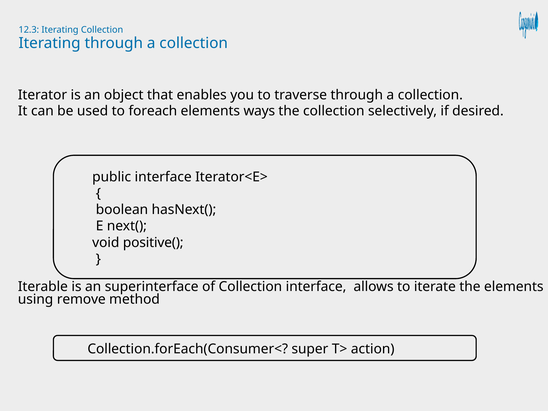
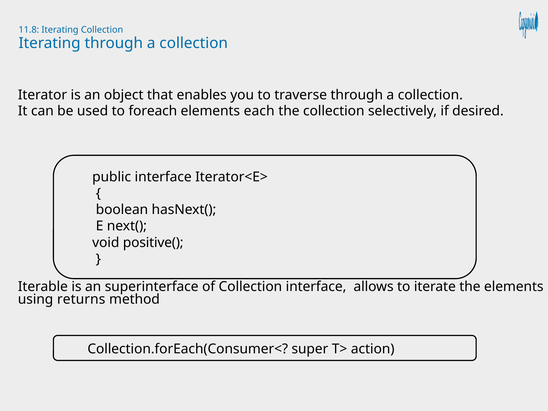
12.3: 12.3 -> 11.8 (29, 30)
ways: ways -> each (259, 111)
remove: remove -> returns (81, 299)
